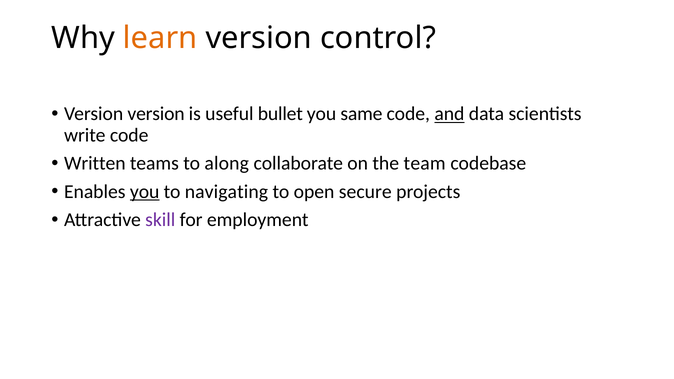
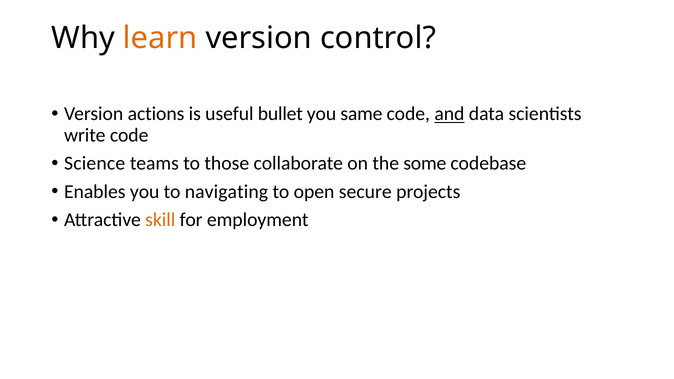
Version version: version -> actions (156, 114)
Written: Written -> Science (95, 163)
along: along -> those (227, 163)
team: team -> some (425, 163)
you underline: present -> none (145, 192)
skill colour: purple -> orange (160, 220)
